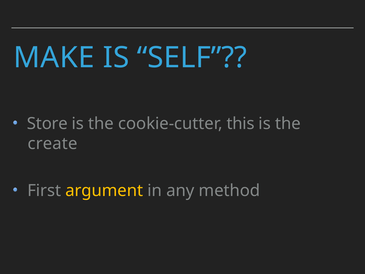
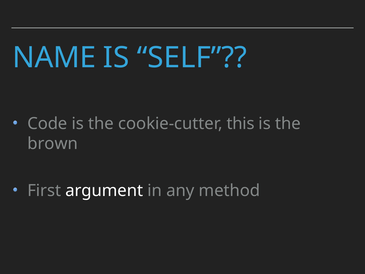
MAKE: MAKE -> NAME (54, 57)
Store: Store -> Code (47, 124)
create: create -> brown (53, 144)
argument colour: yellow -> white (104, 191)
